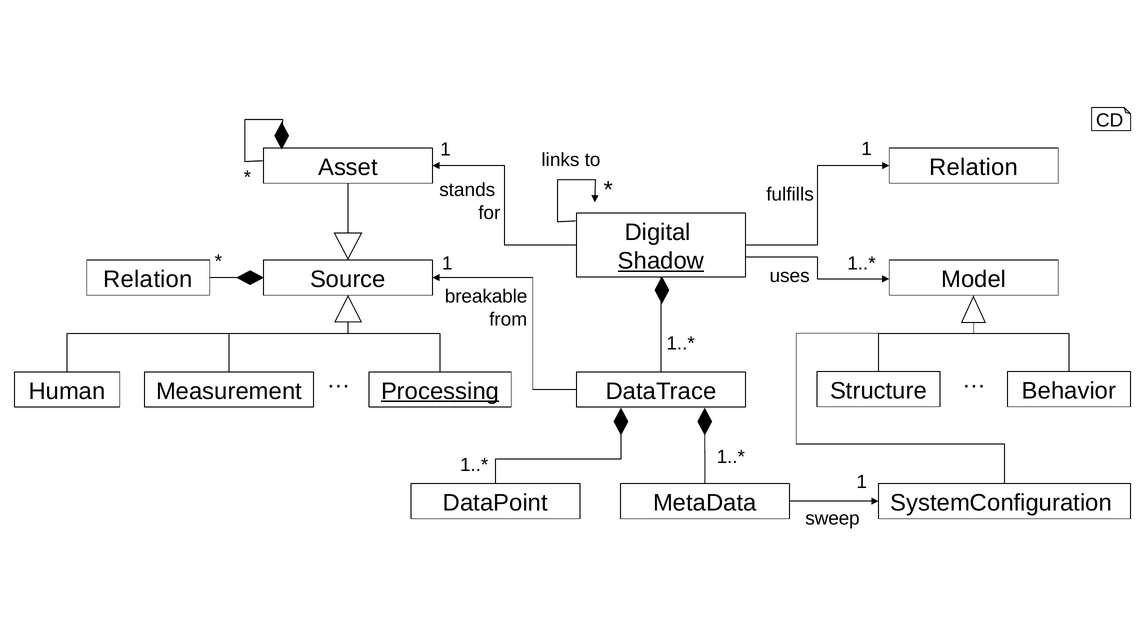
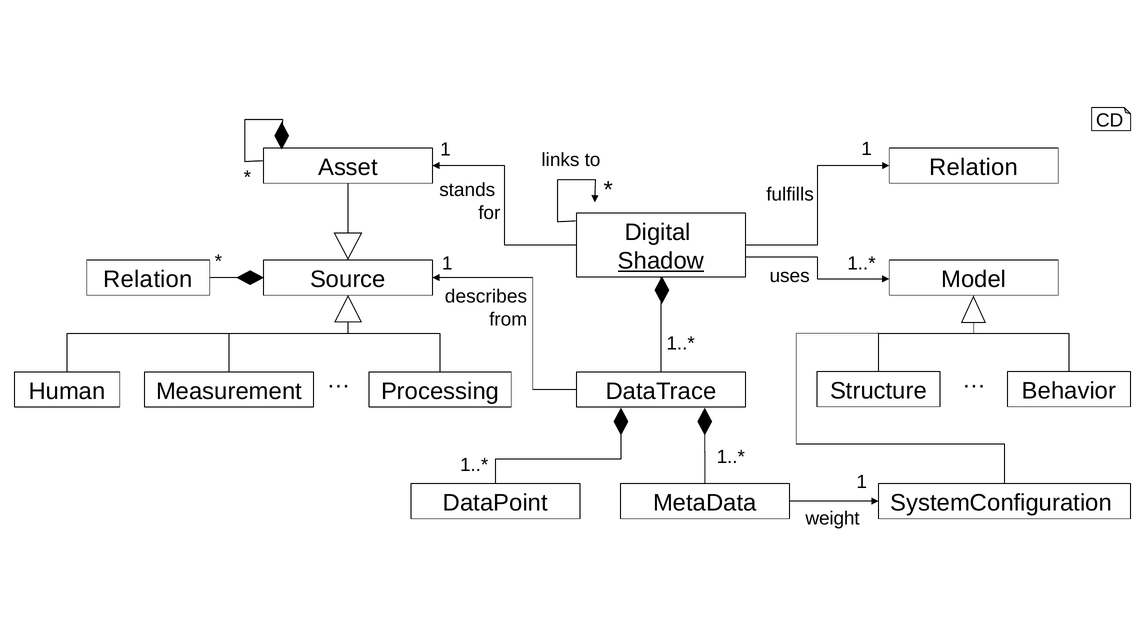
breakable: breakable -> describes (486, 297)
Processing underline: present -> none (440, 391)
sweep: sweep -> weight (833, 519)
